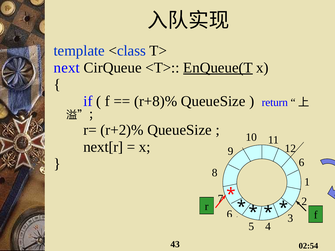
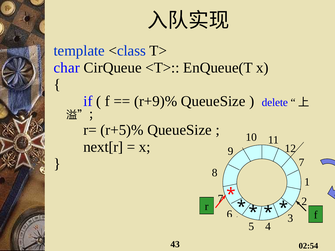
next: next -> char (67, 68)
EnQueue(T underline: present -> none (218, 68)
r+8)%: r+8)% -> r+9)% (156, 101)
return: return -> delete (275, 103)
r+2)%: r+2)% -> r+5)% (122, 130)
6: 6 -> 7 (301, 163)
